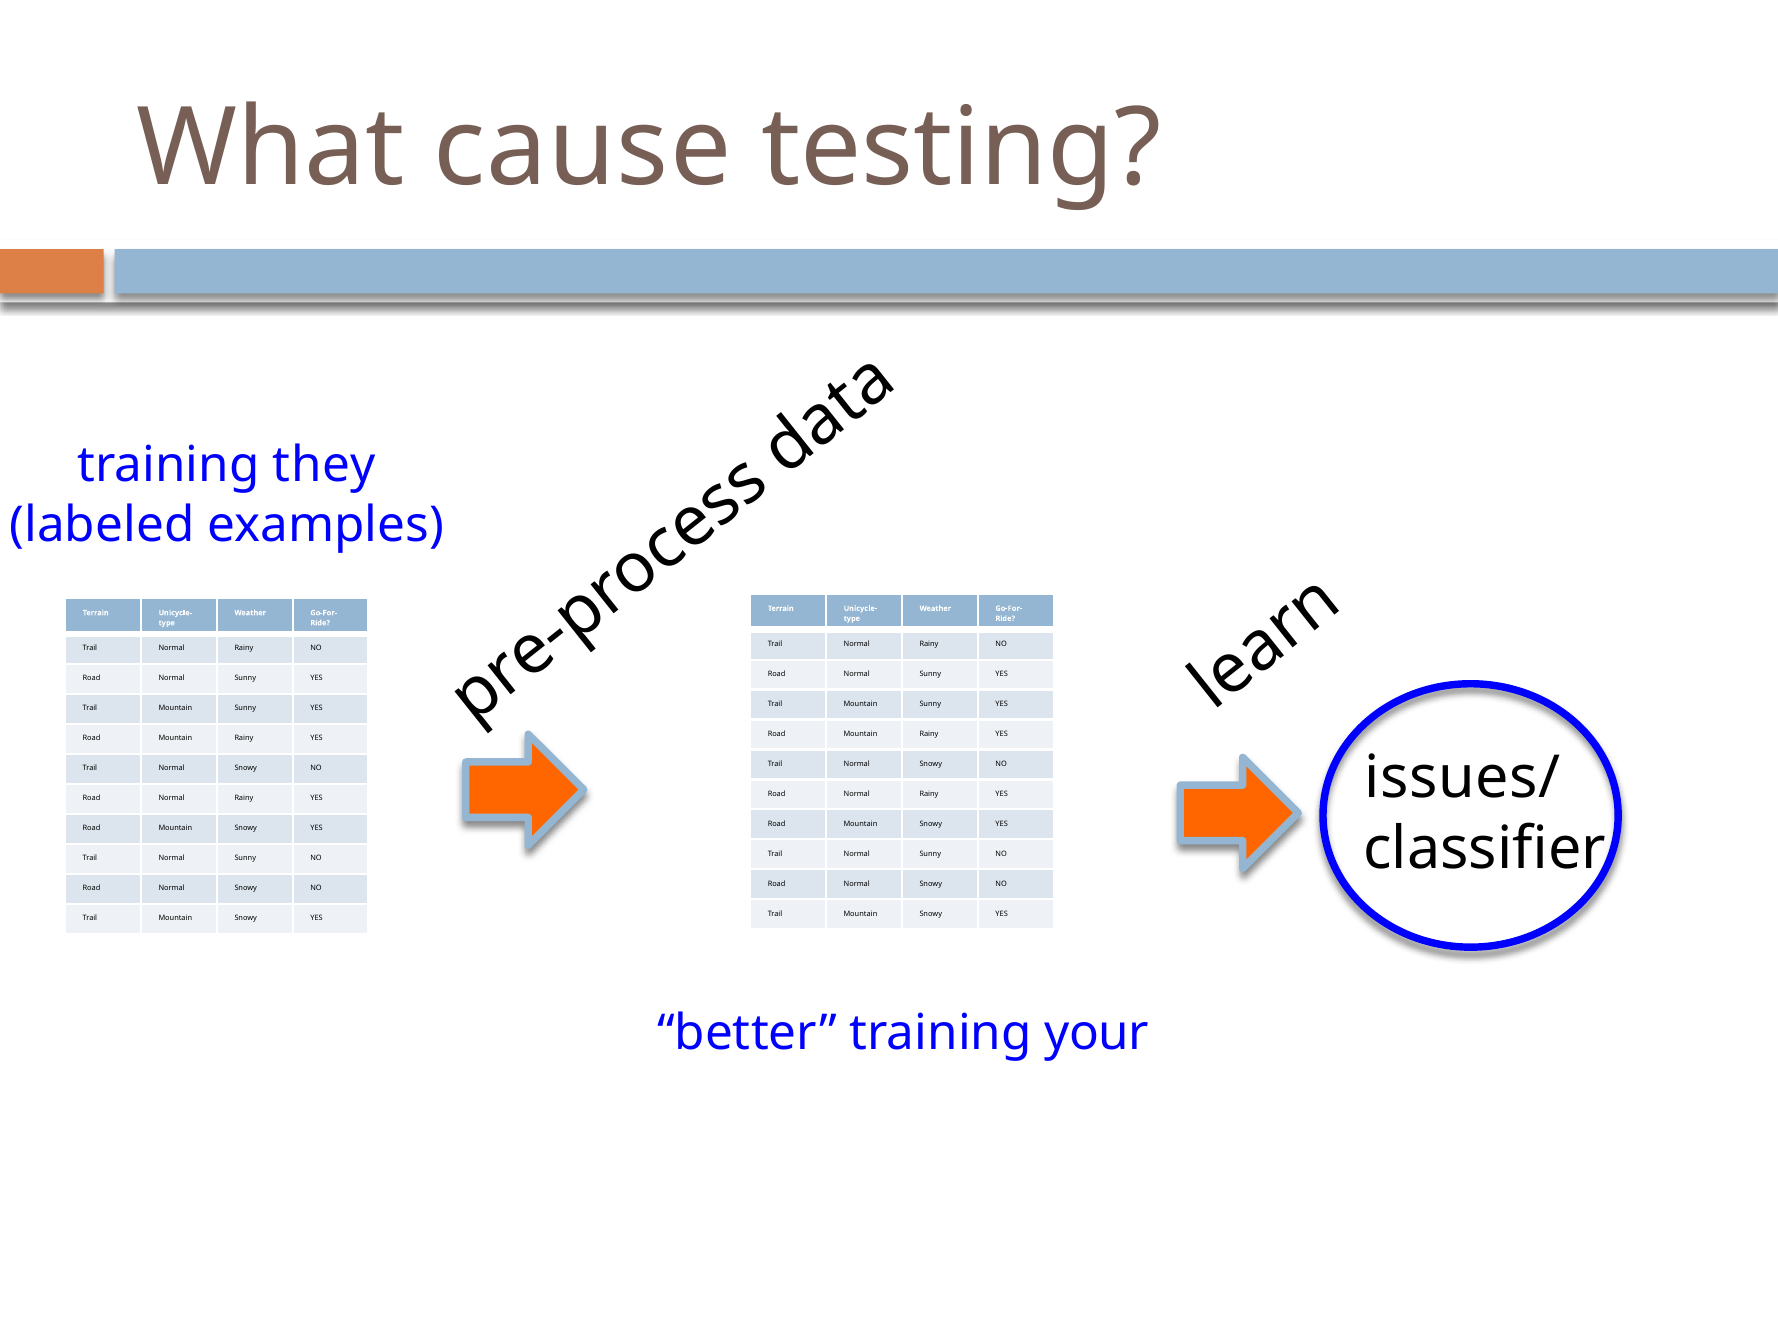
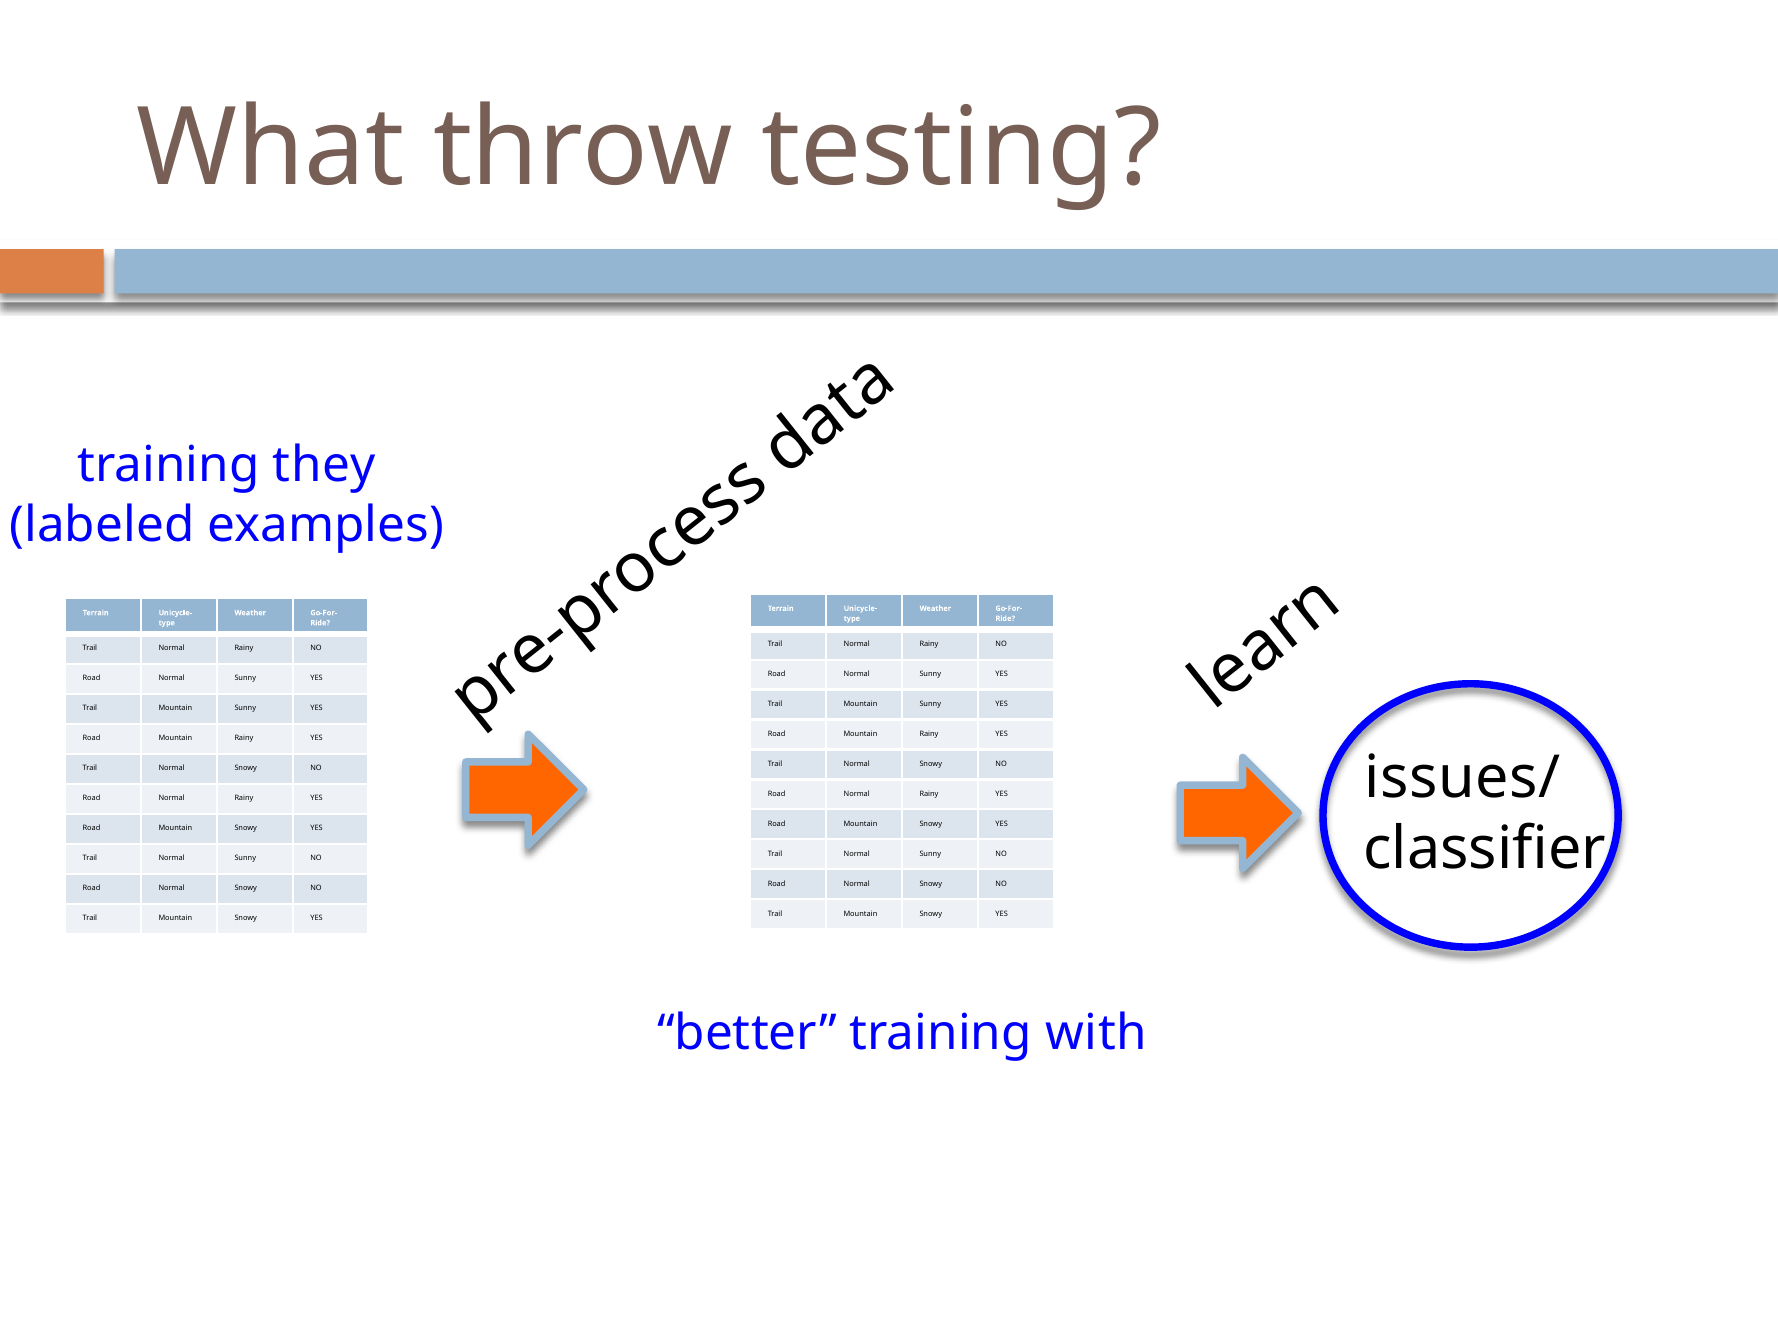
cause: cause -> throw (583, 148)
your: your -> with (1096, 1033)
